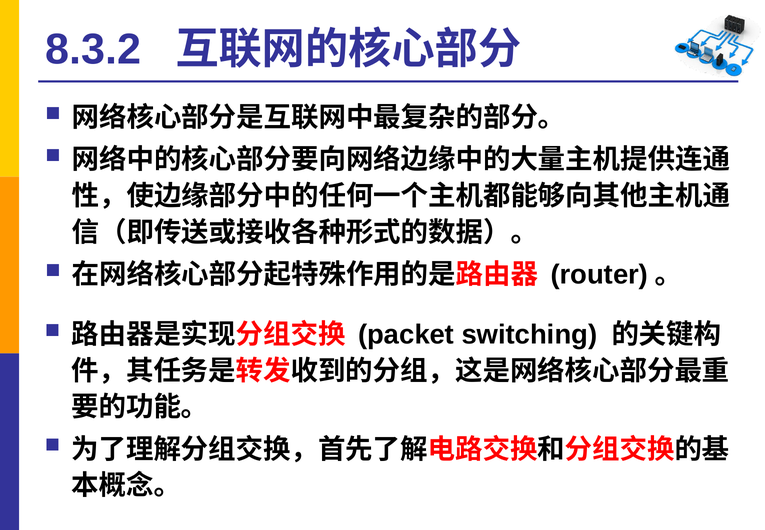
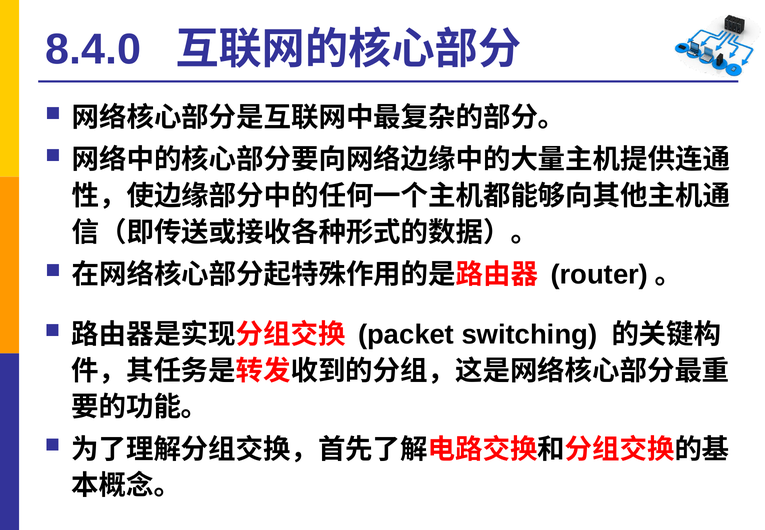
8.3.2: 8.3.2 -> 8.4.0 (93, 49)
